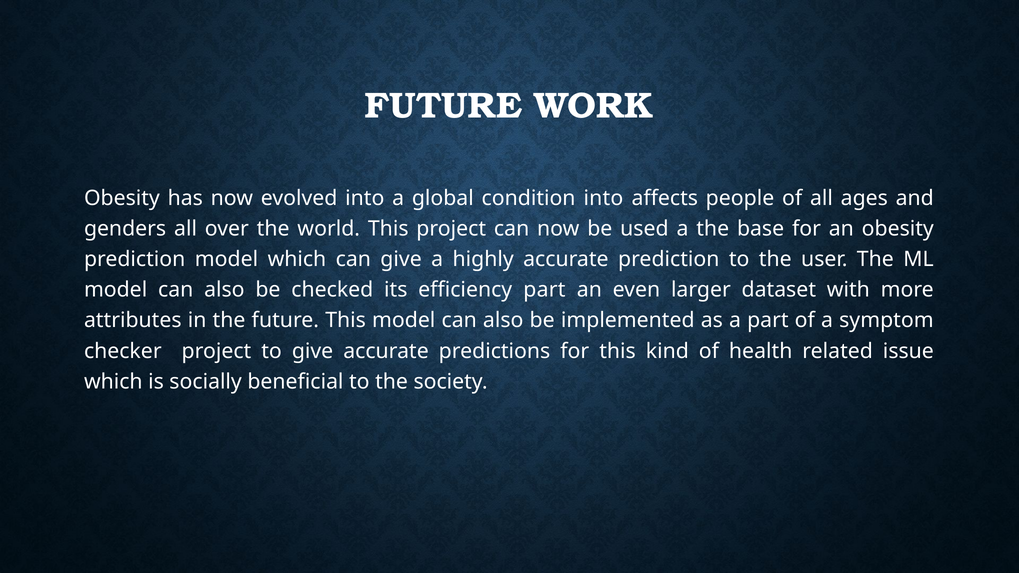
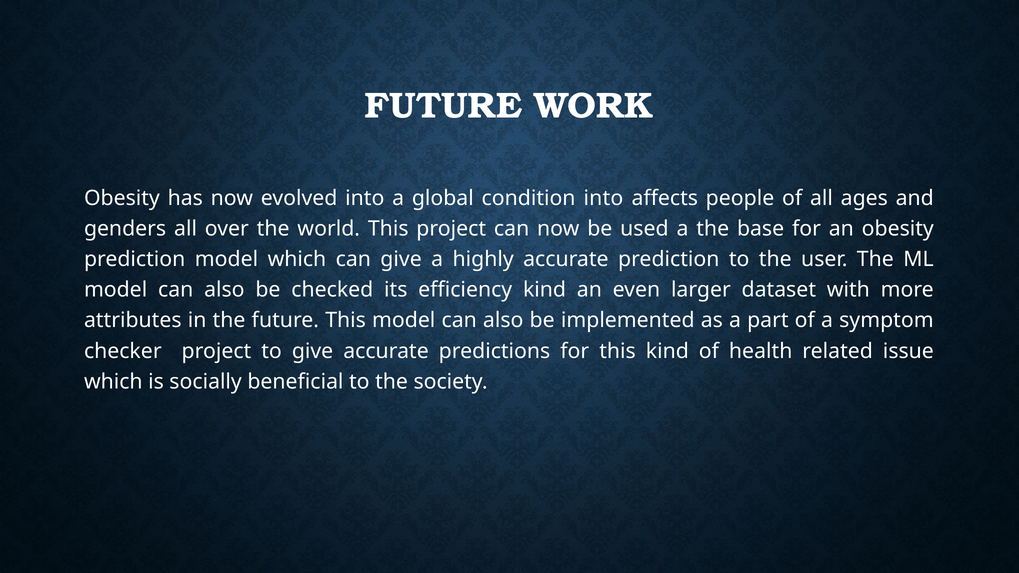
efficiency part: part -> kind (545, 290)
